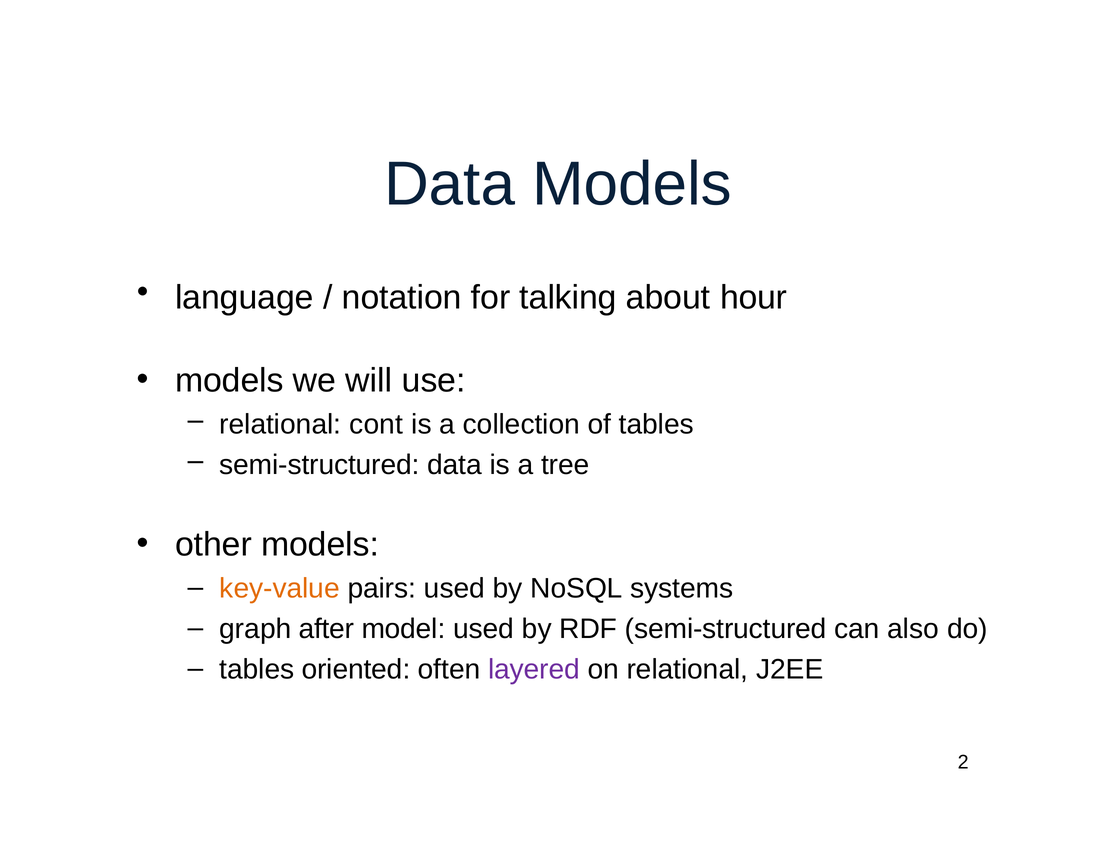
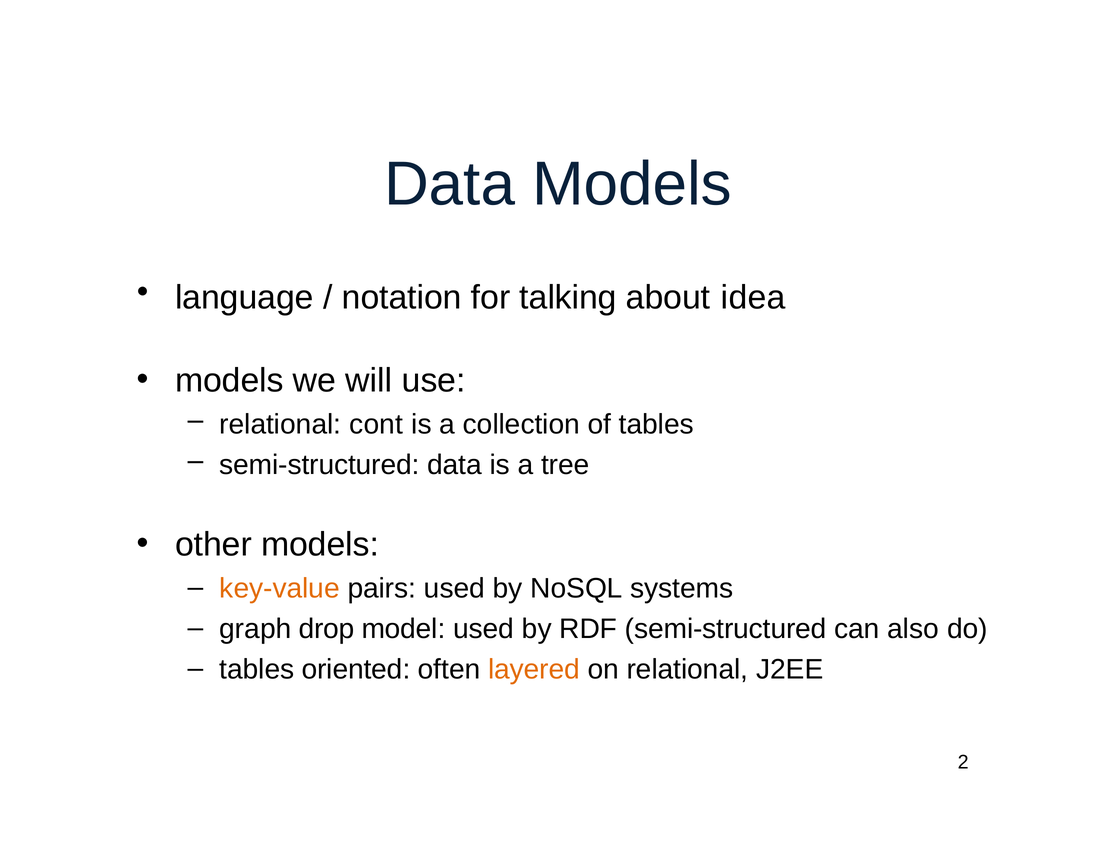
hour: hour -> idea (753, 298)
after: after -> drop (327, 629)
layered colour: purple -> orange (534, 670)
